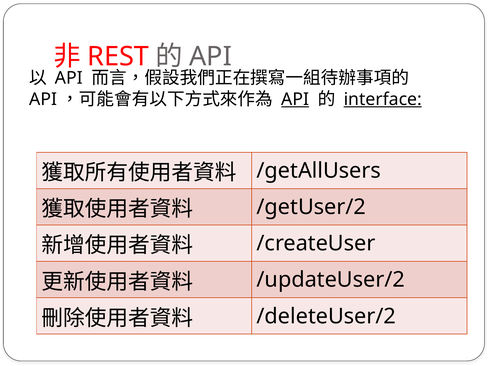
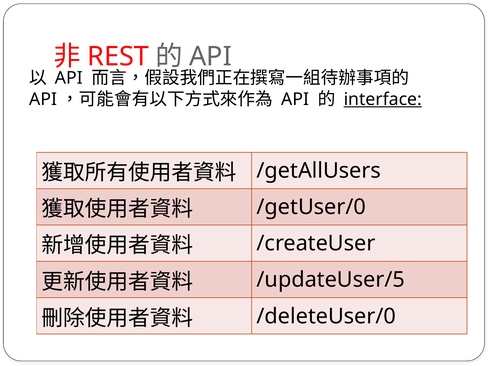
API underline: present -> none (295, 99)
/getUser/2: /getUser/2 -> /getUser/0 (311, 207)
/updateUser/2: /updateUser/2 -> /updateUser/5 (331, 280)
/deleteUser/2: /deleteUser/2 -> /deleteUser/0 (326, 316)
